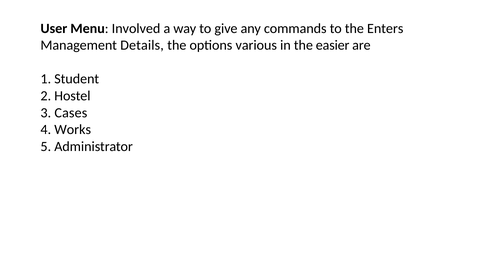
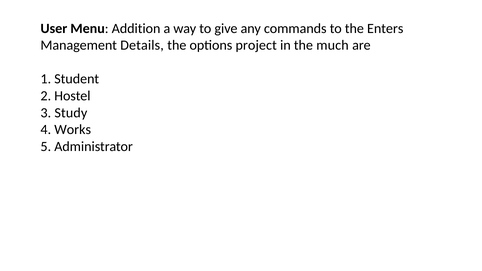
Involved: Involved -> Addition (136, 28)
various: various -> project (256, 45)
easier: easier -> much (332, 45)
Cases: Cases -> Study (71, 113)
